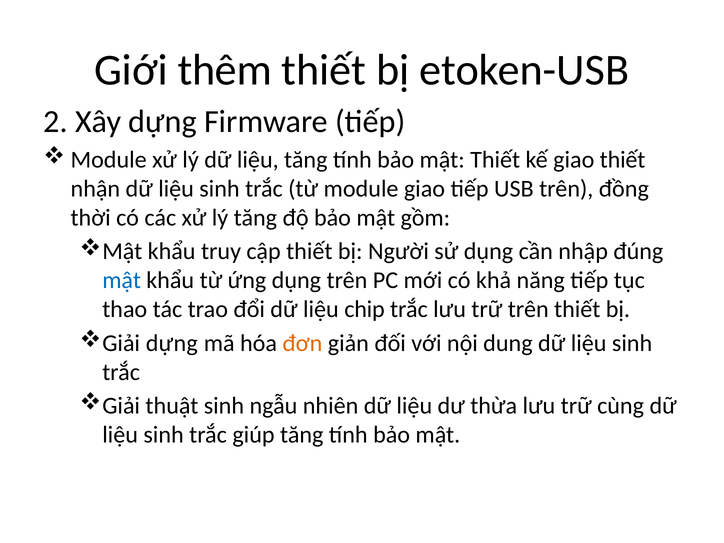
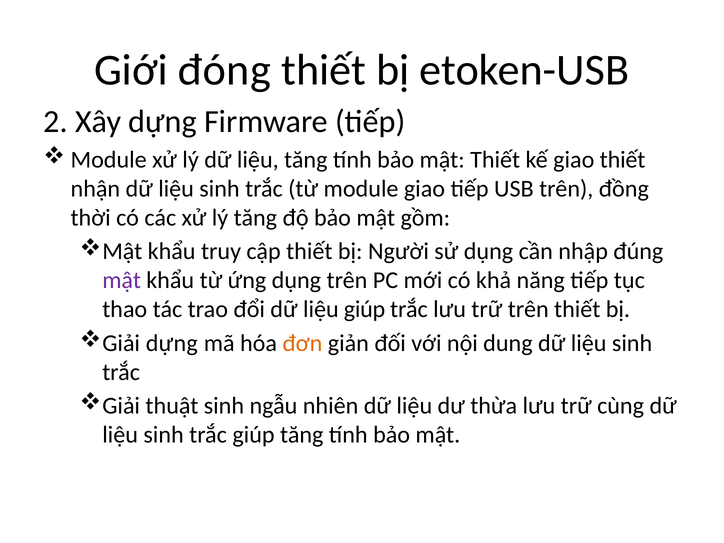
thêm: thêm -> đóng (224, 70)
mật colour: blue -> purple (122, 280)
liệu chip: chip -> giúp (365, 309)
